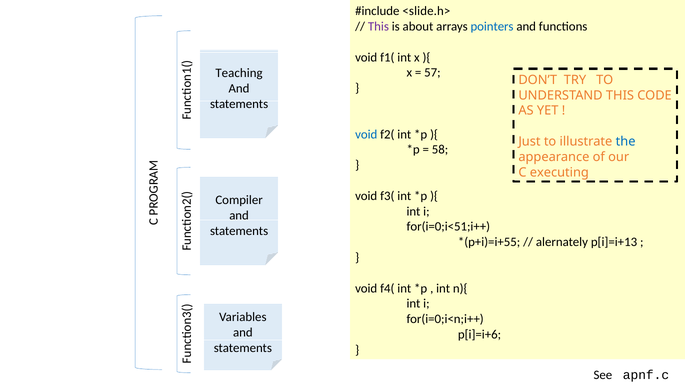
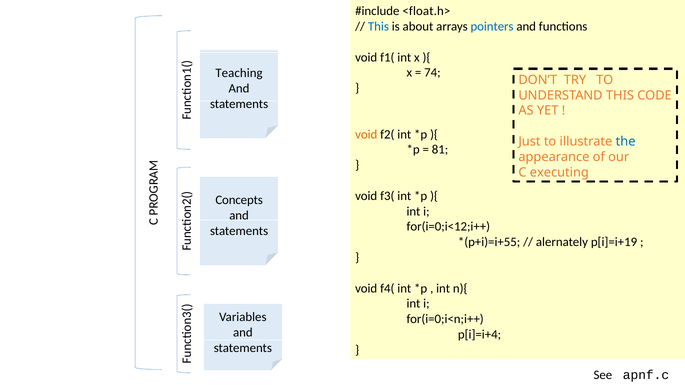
<slide.h>: <slide.h> -> <float.h> (426, 11)
This colour: purple -> blue (378, 27)
57: 57 -> 74 (432, 73)
void colour: blue -> orange (366, 134)
58: 58 -> 81 (440, 150)
Compiler: Compiler -> Concepts (239, 200)
for(i=0;i<51;i++: for(i=0;i<51;i++ -> for(i=0;i<12;i++ (448, 227)
p[i]=i+13: p[i]=i+13 -> p[i]=i+19 (614, 242)
p[i]=i+6: p[i]=i+6 -> p[i]=i+4 (480, 335)
